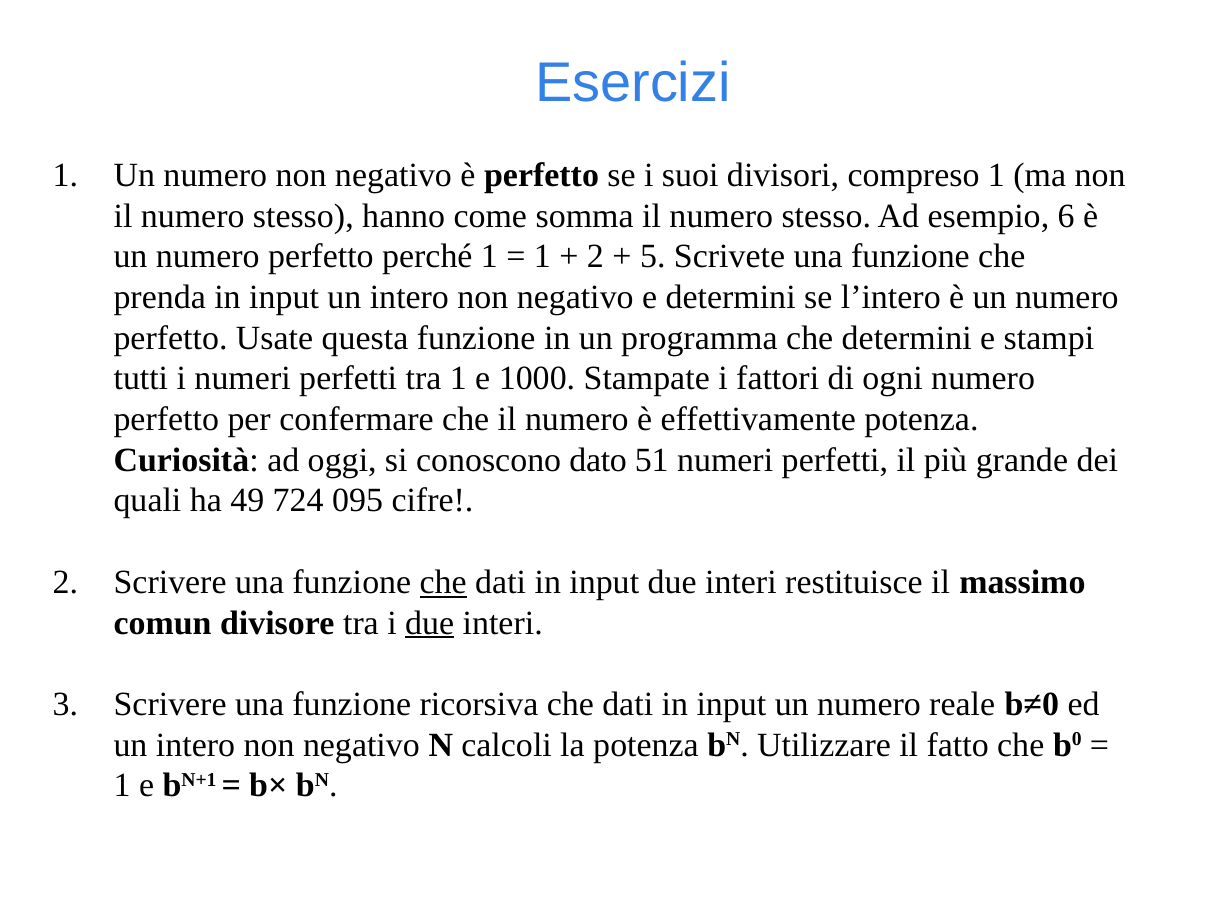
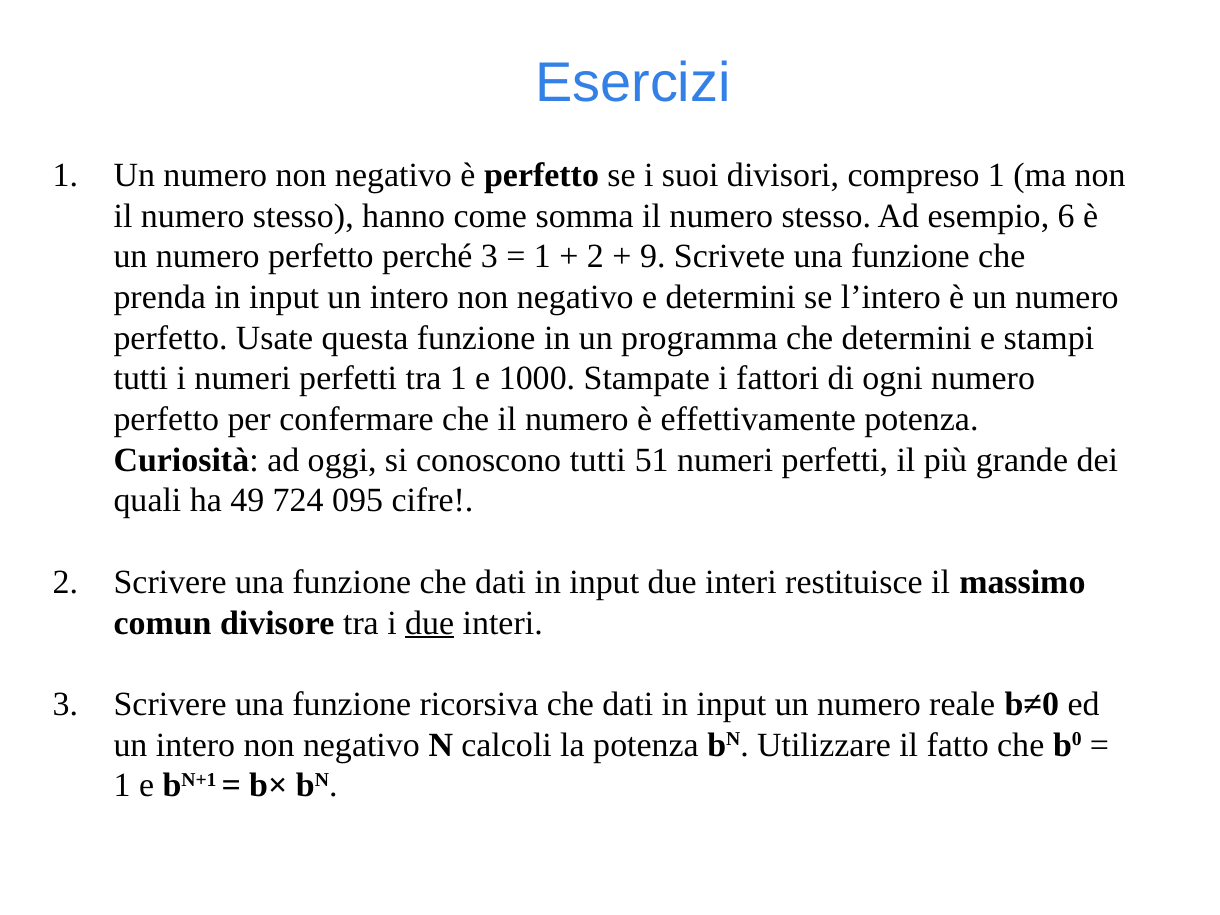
perché 1: 1 -> 3 (489, 257)
5: 5 -> 9 (653, 257)
conoscono dato: dato -> tutti (598, 460)
che underline: present -> none (443, 582)
